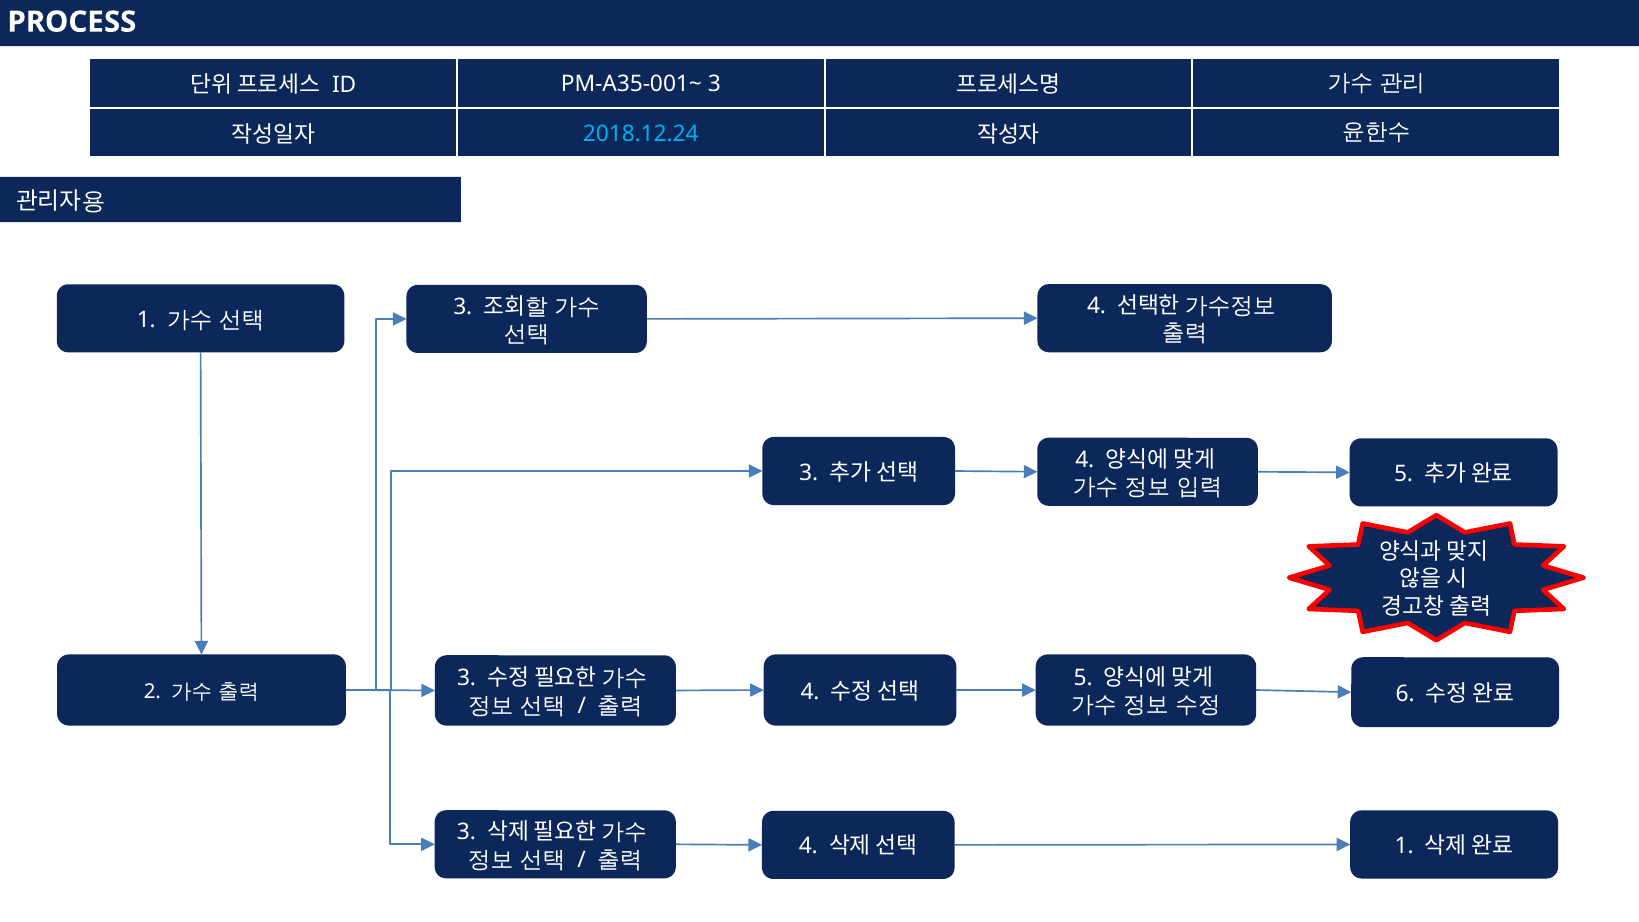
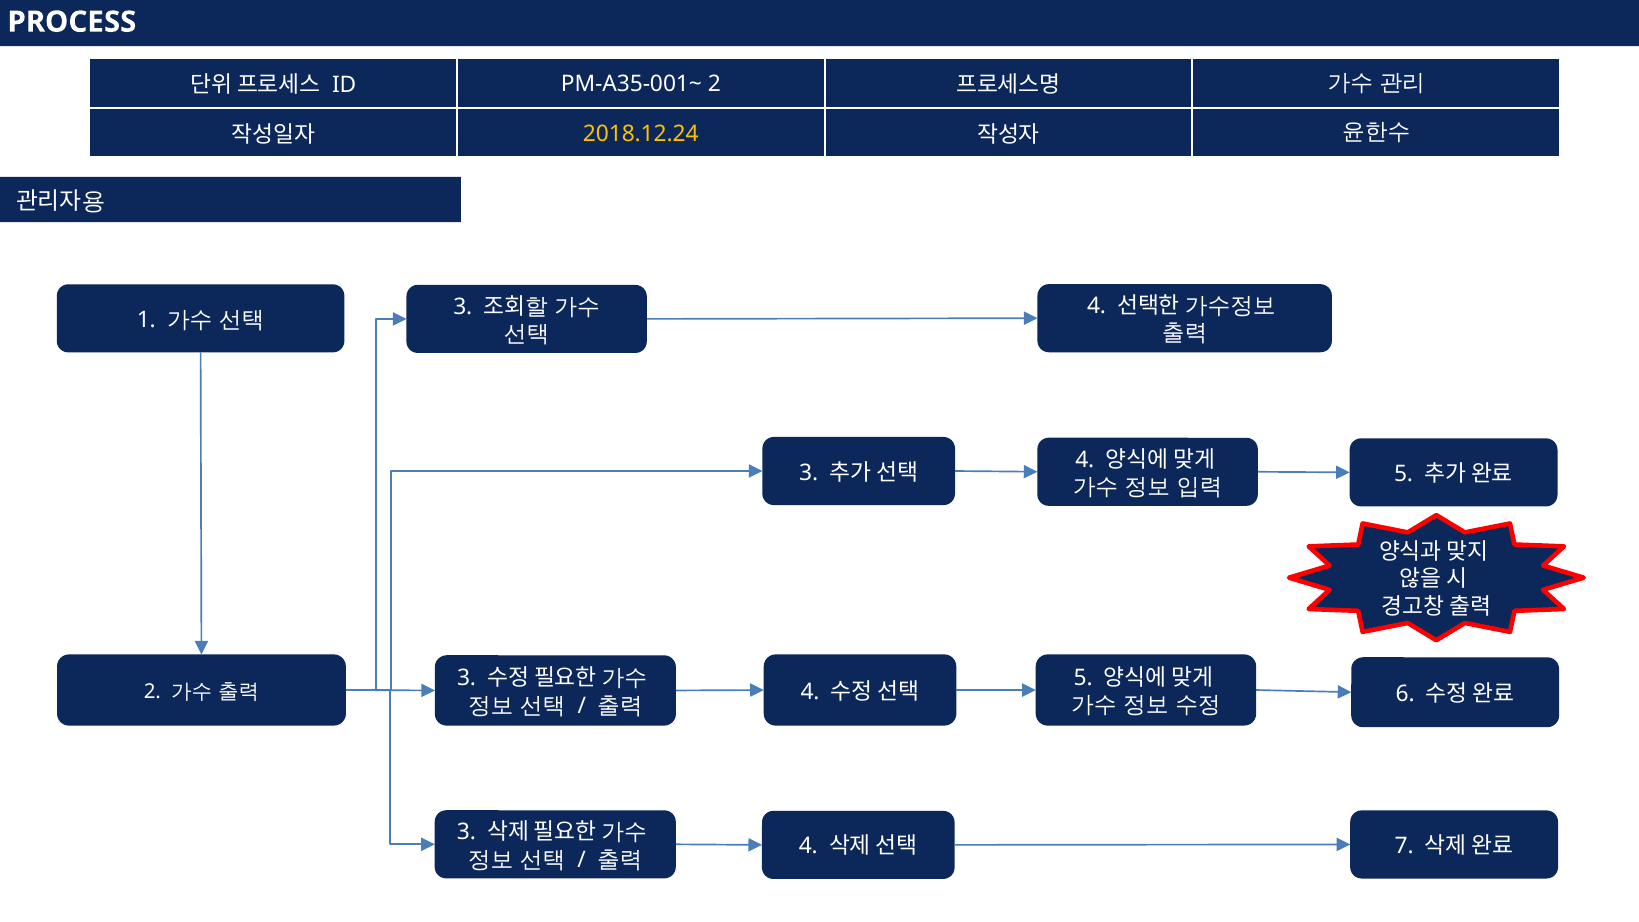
PM-A35-001~ 3: 3 -> 2 (714, 84)
2018.12.24 colour: light blue -> yellow (641, 134)
1: 1 -> 7 (1404, 846)
